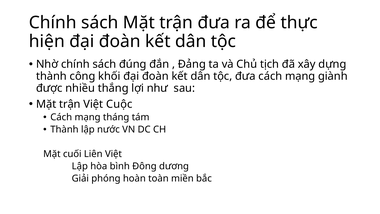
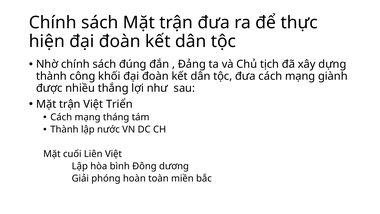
Cuộc: Cuộc -> Triển (119, 104)
